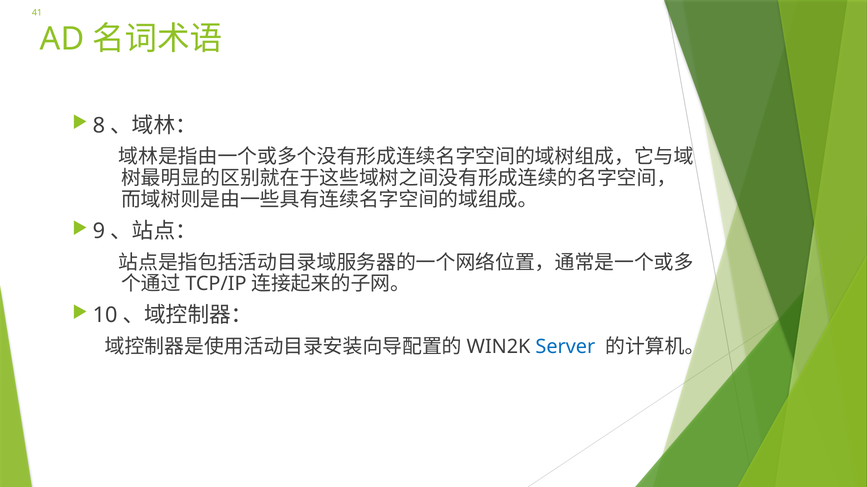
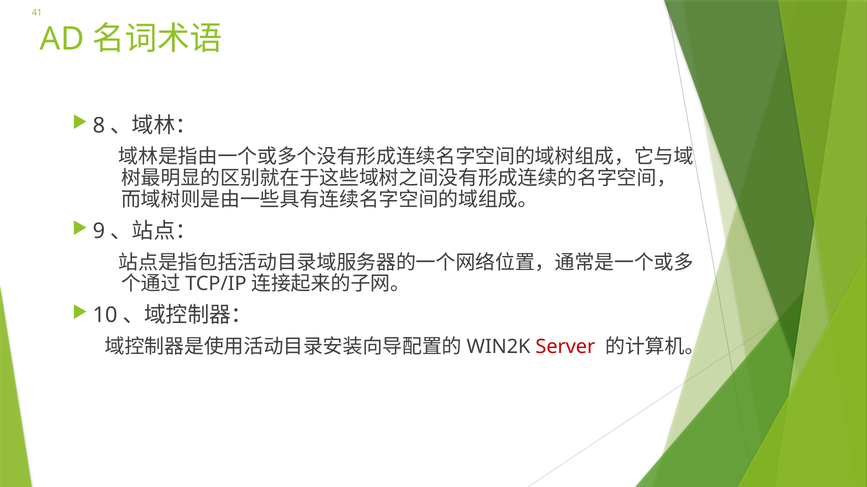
Server colour: blue -> red (565, 347)
